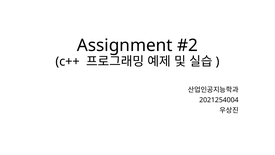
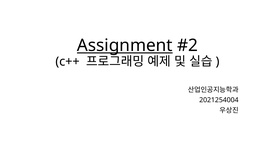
Assignment underline: none -> present (125, 45)
